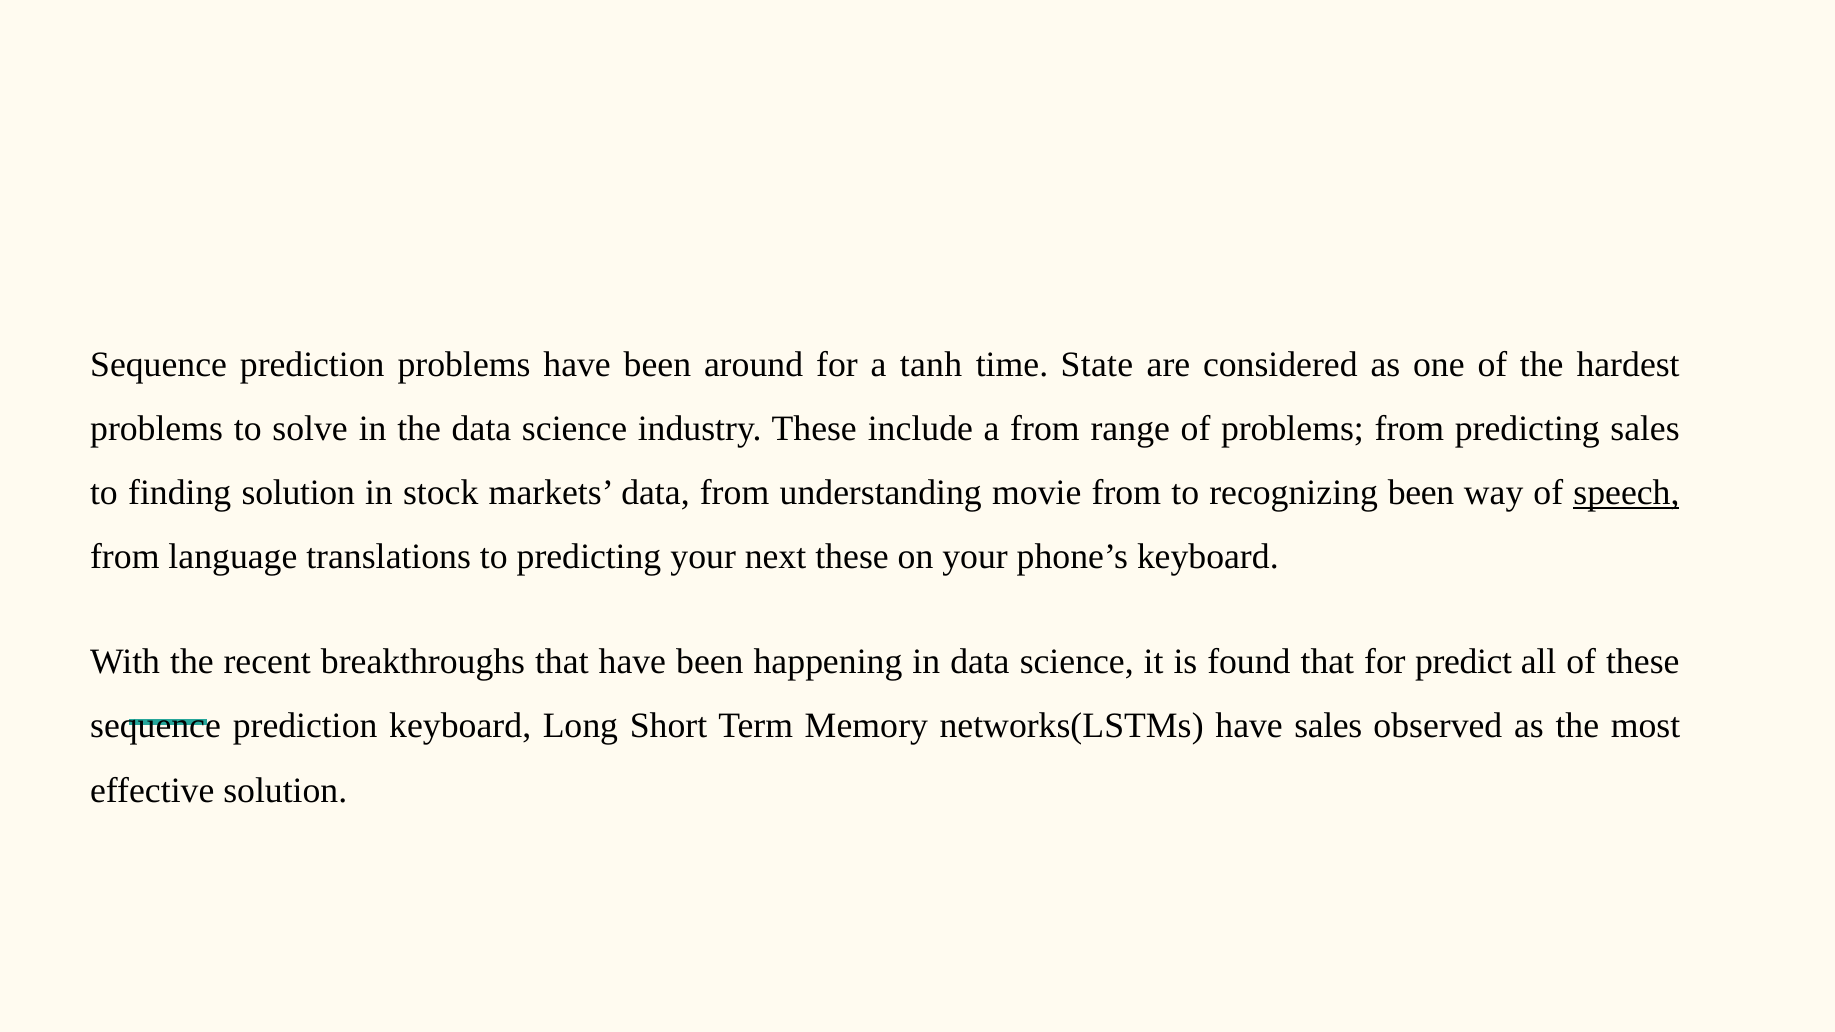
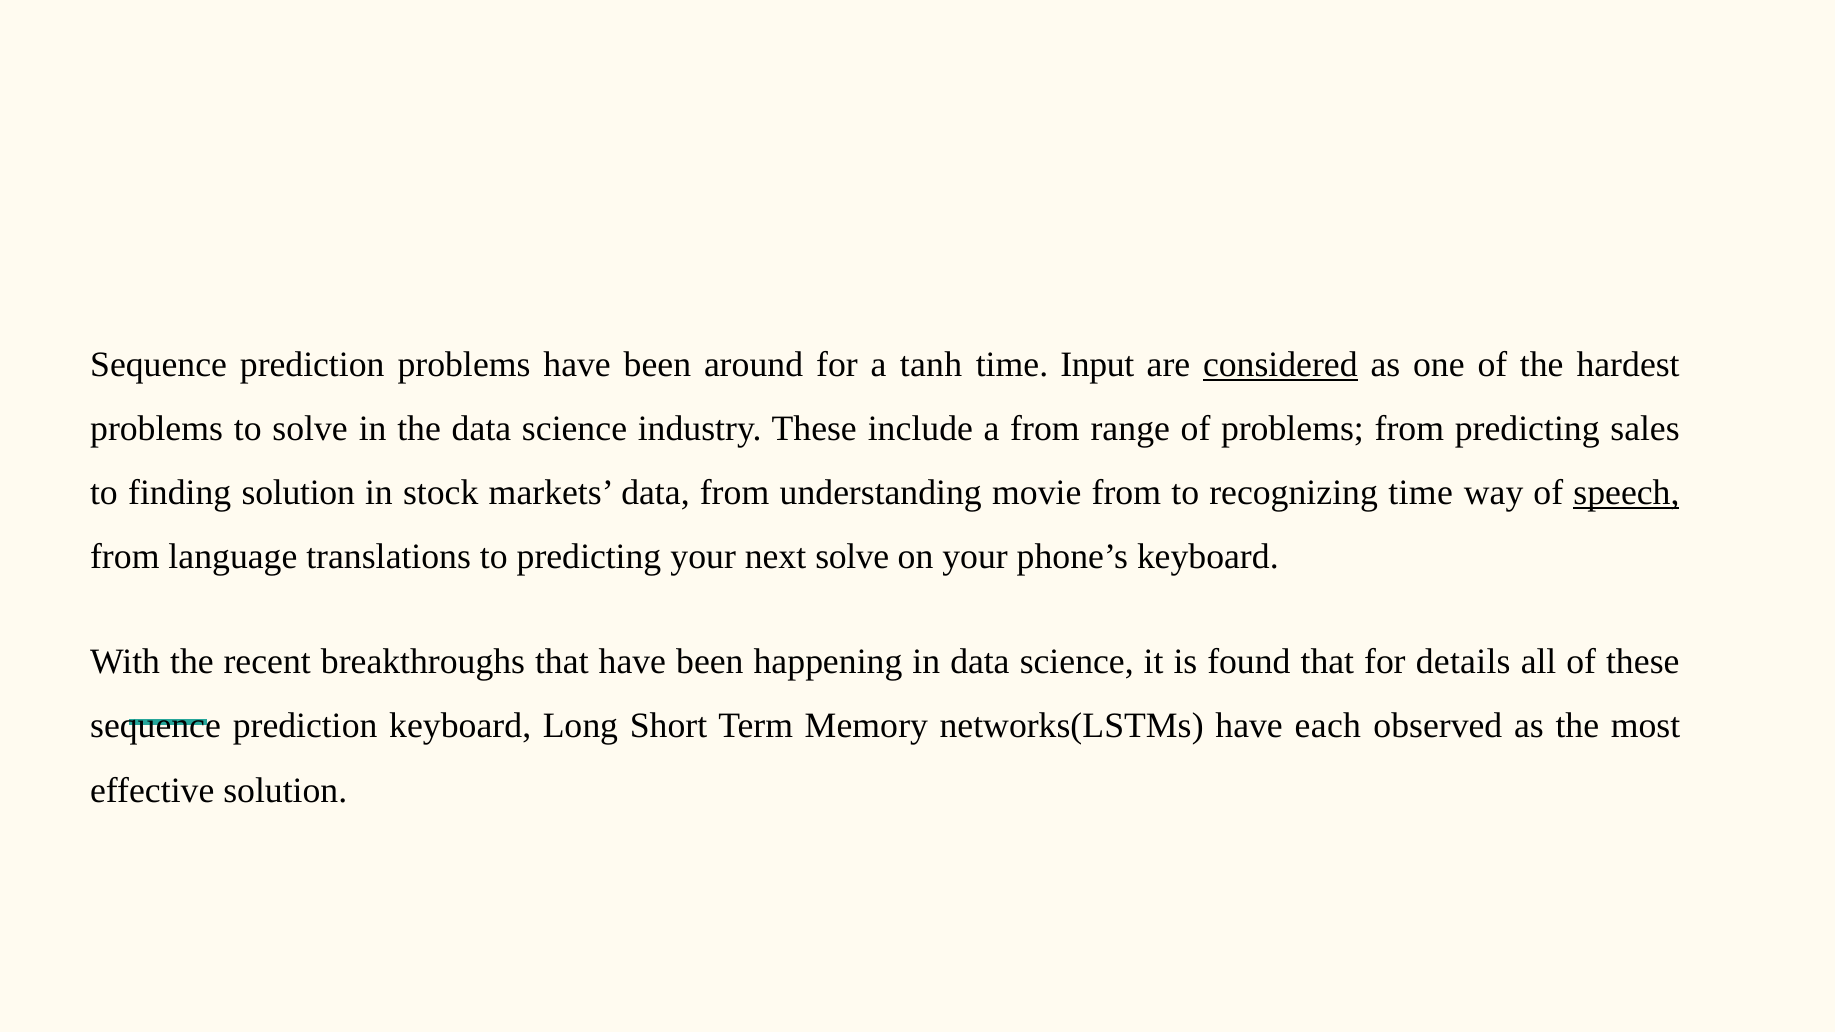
State: State -> Input (1097, 364)
considered underline: none -> present (1280, 364)
recognizing been: been -> time (1421, 493)
next these: these -> solve (852, 557)
predict: predict -> details (1463, 662)
have sales: sales -> each (1328, 726)
